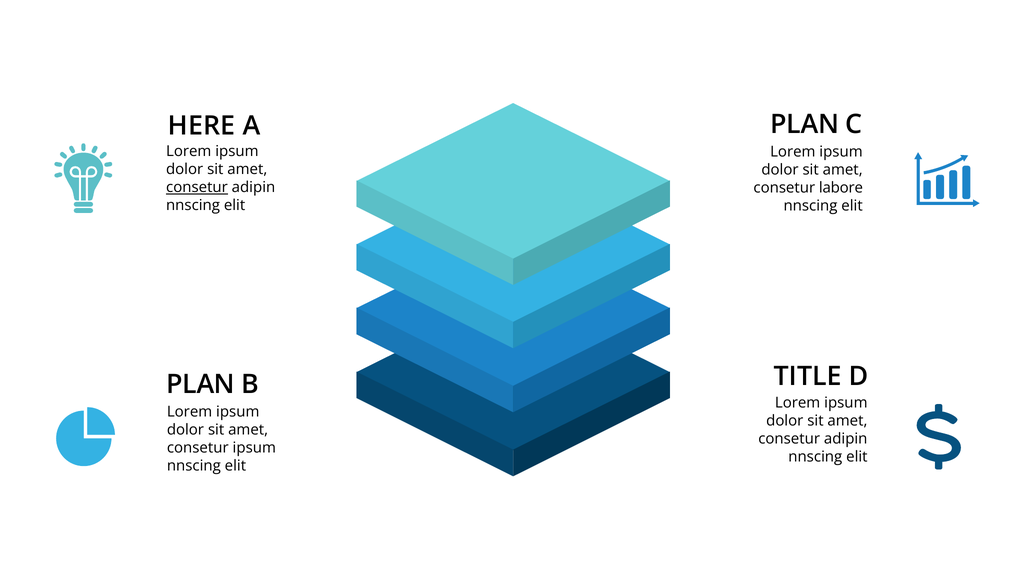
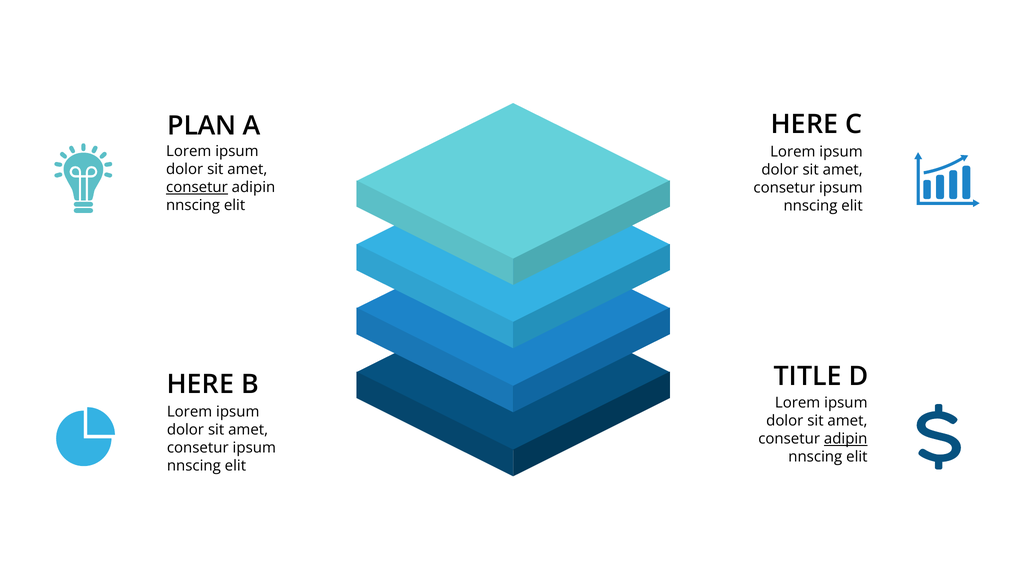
PLAN: PLAN -> HERE (804, 124)
HERE: HERE -> PLAN (202, 126)
labore: labore -> ipsum (841, 188)
PLAN: PLAN -> HERE (200, 384)
adipin underline: none -> present (846, 439)
